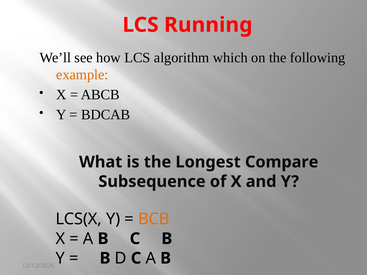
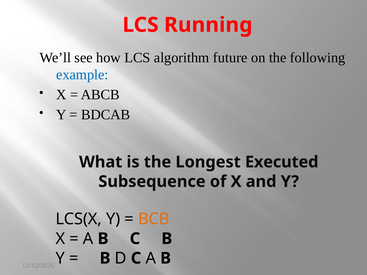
which: which -> future (230, 58)
example colour: orange -> blue (82, 75)
Compare: Compare -> Executed (282, 162)
